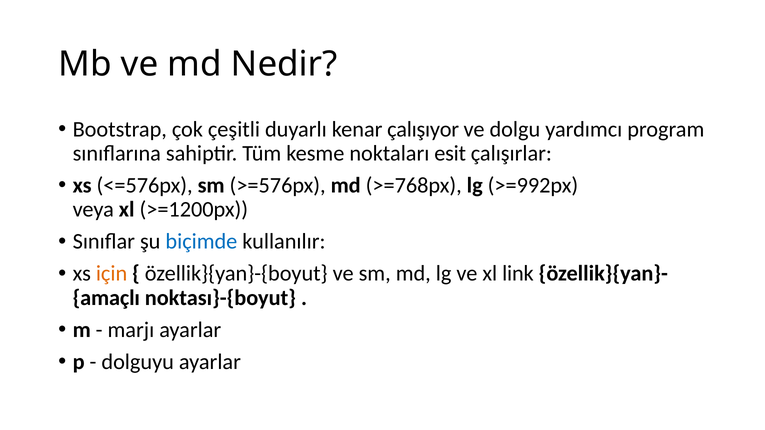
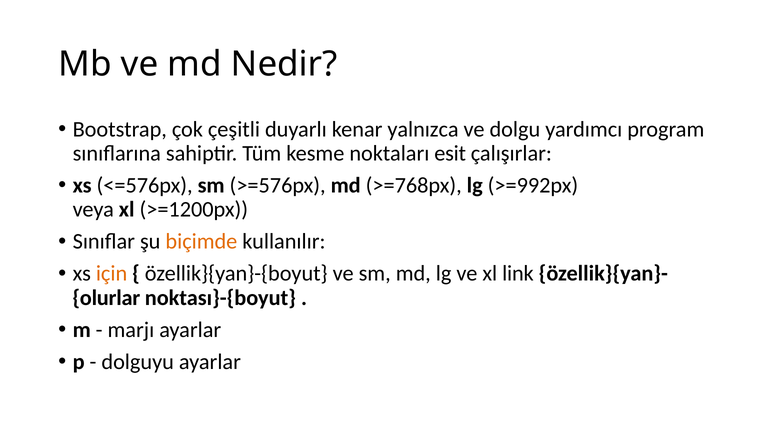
çalışıyor: çalışıyor -> yalnızca (423, 129)
biçimde colour: blue -> orange (201, 242)
amaçlı: amaçlı -> olurlar (106, 298)
